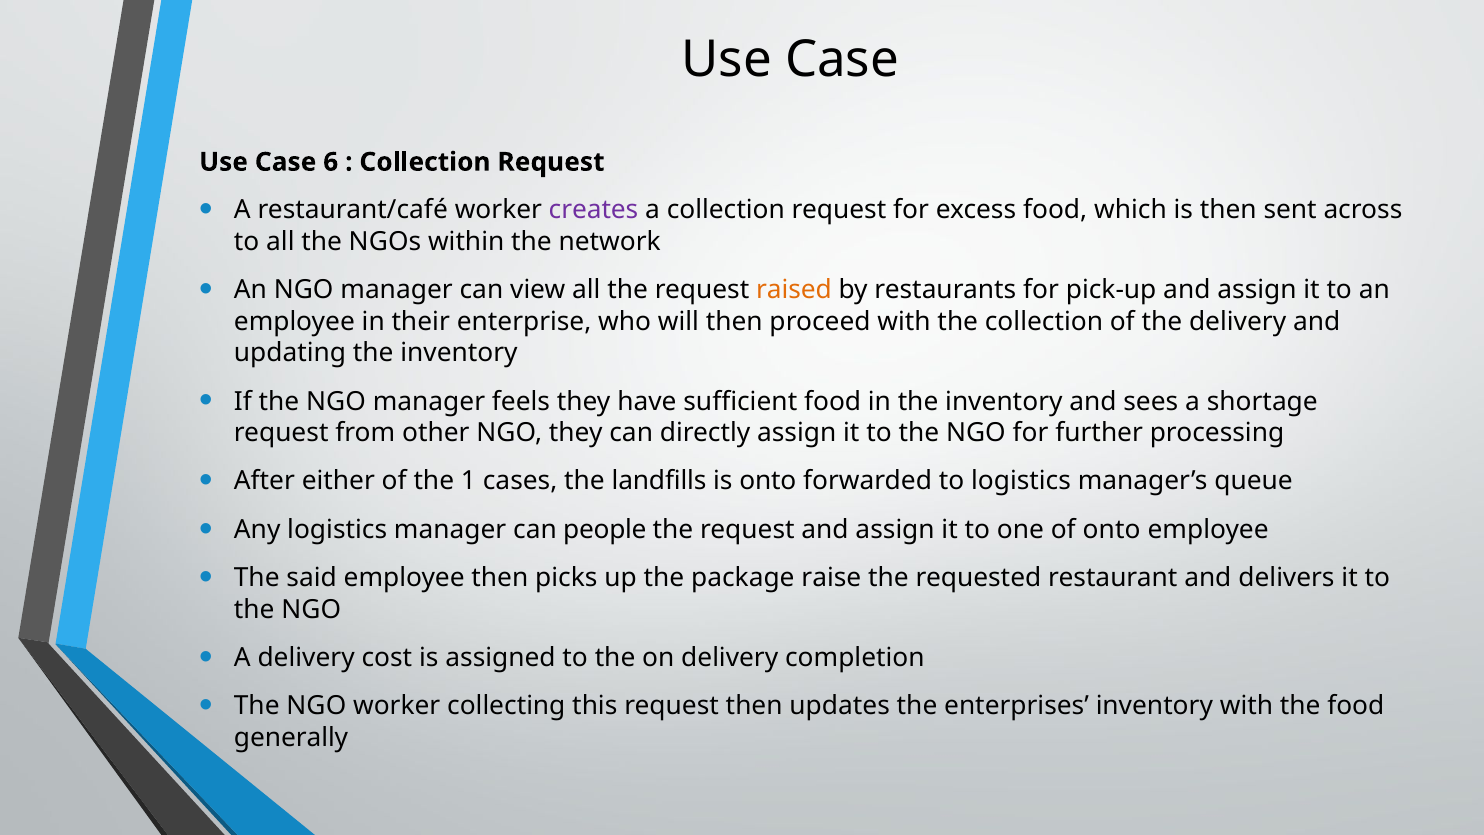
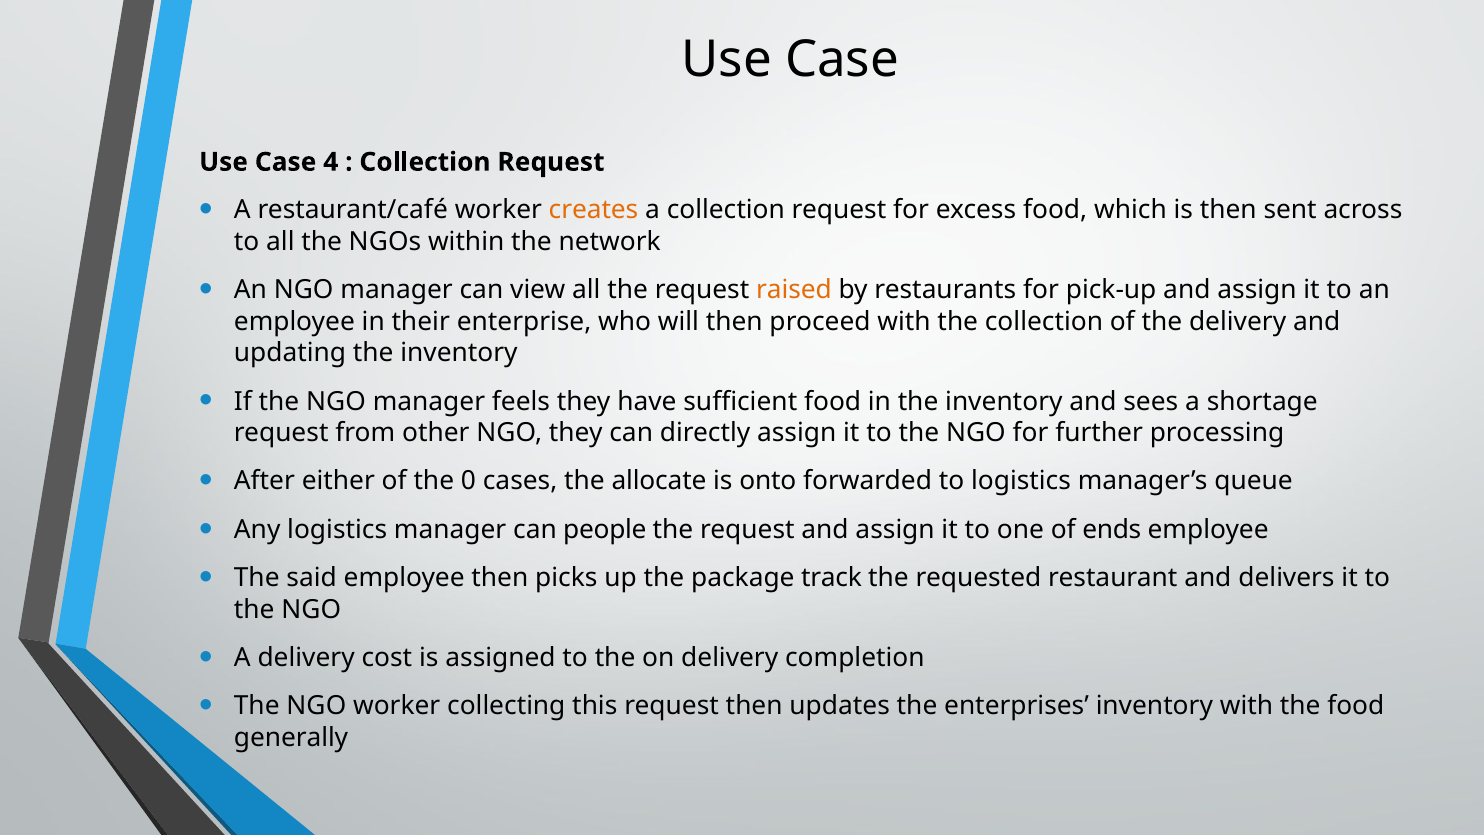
6: 6 -> 4 (331, 162)
creates colour: purple -> orange (594, 210)
1: 1 -> 0 (469, 481)
landfills: landfills -> allocate (659, 481)
of onto: onto -> ends (1112, 529)
raise: raise -> track (831, 578)
